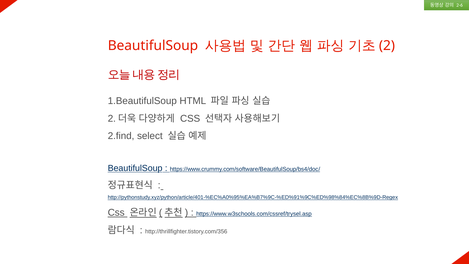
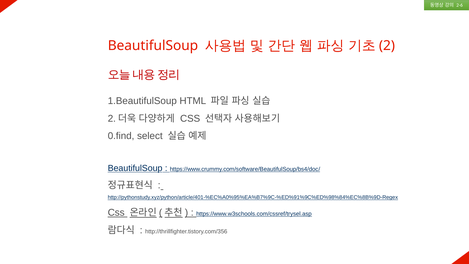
2.find: 2.find -> 0.find (121, 136)
